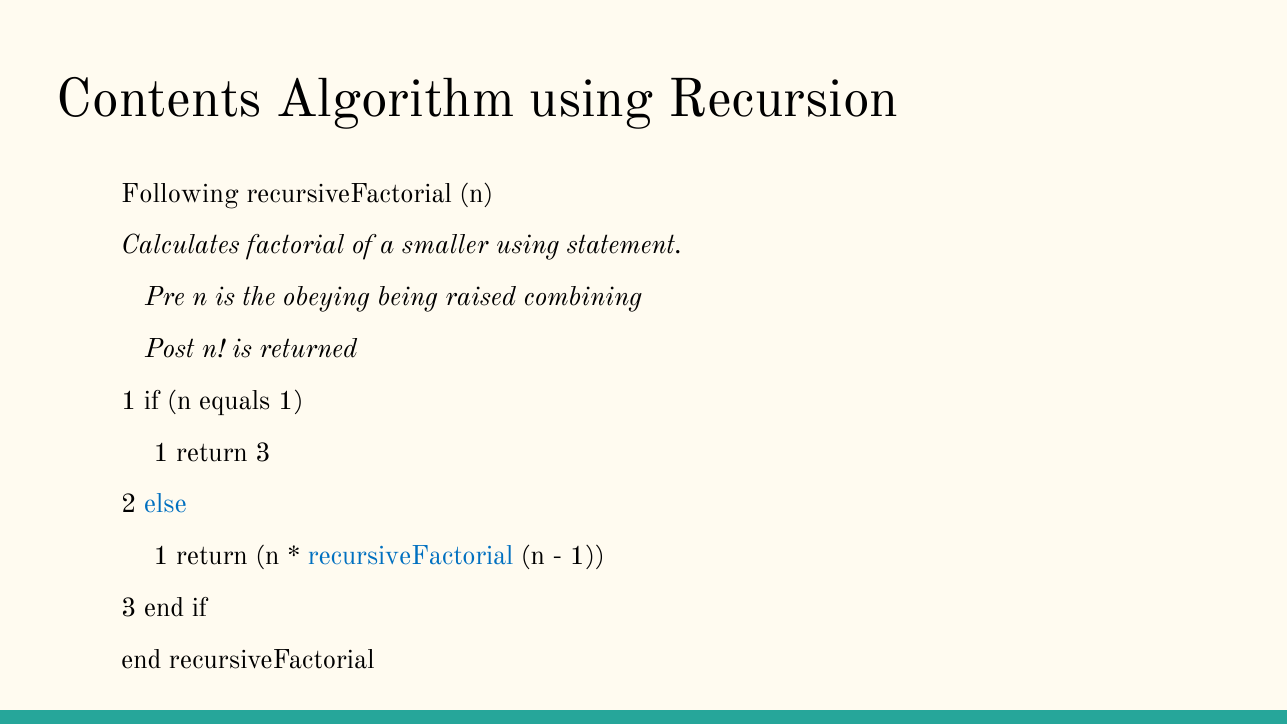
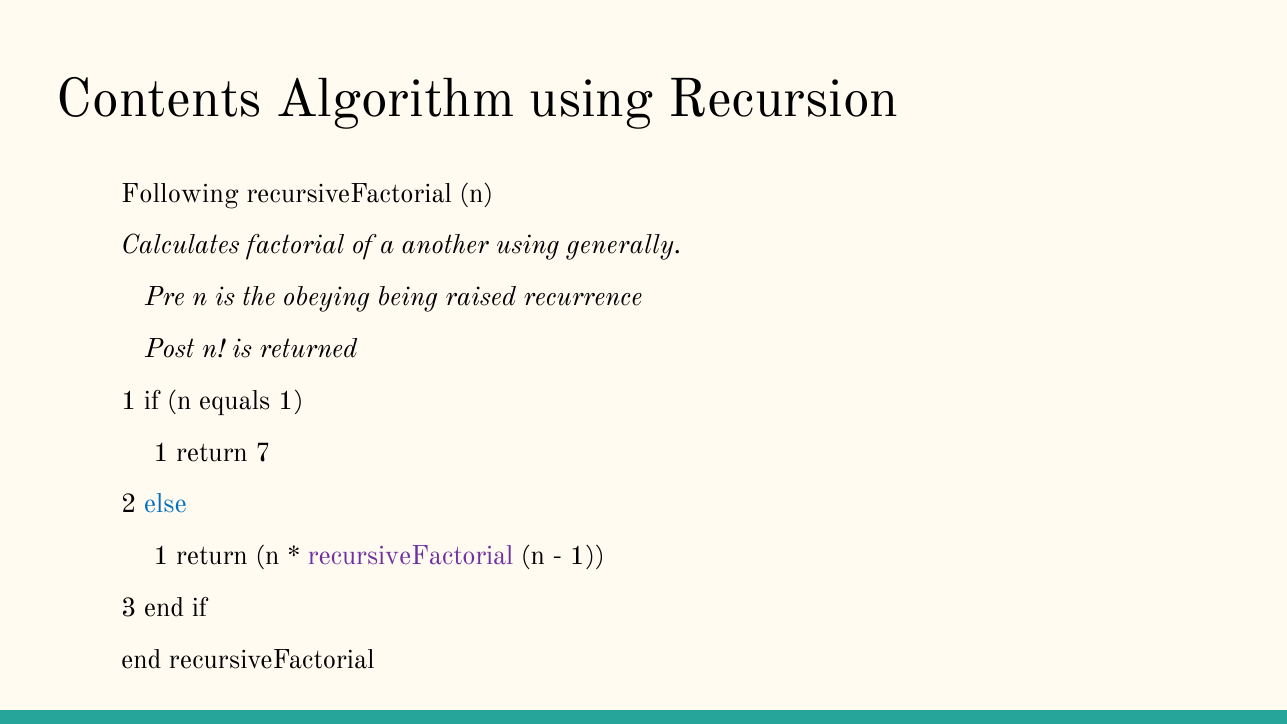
smaller: smaller -> another (445, 245)
statement: statement -> generally (624, 245)
combining: combining -> recurrence (583, 297)
return 3: 3 -> 7 (263, 452)
recursiveFactorial colour: blue -> purple (411, 556)
